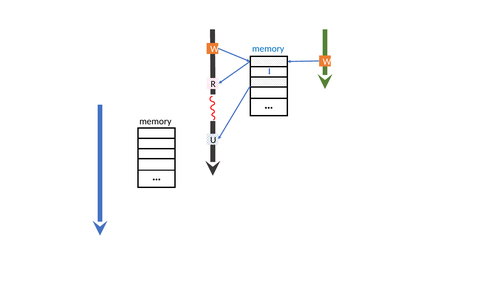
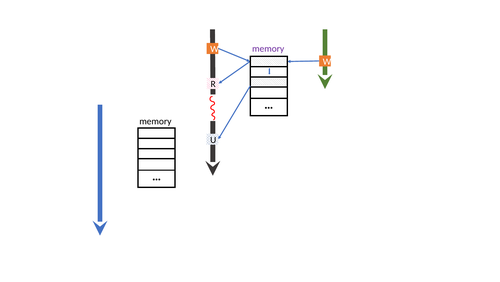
memory colour: blue -> purple (268, 49)
